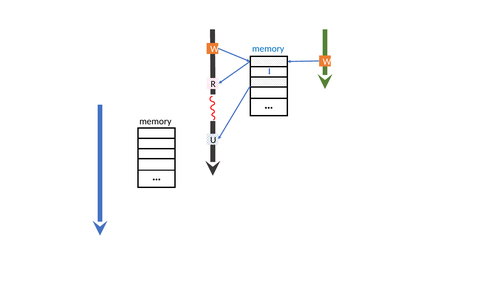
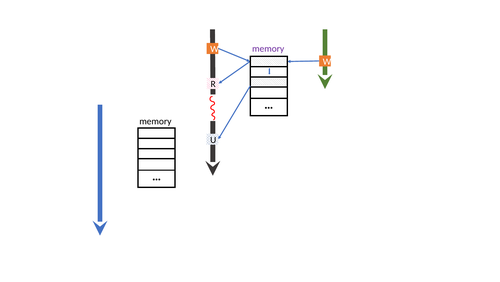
memory colour: blue -> purple (268, 49)
